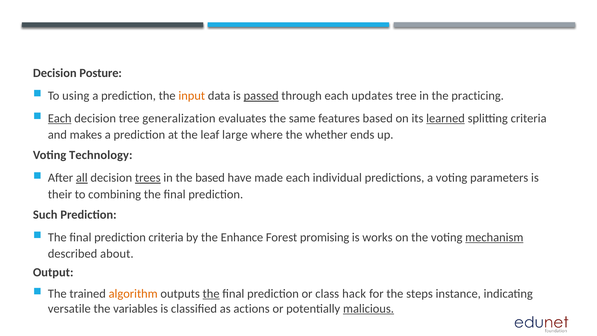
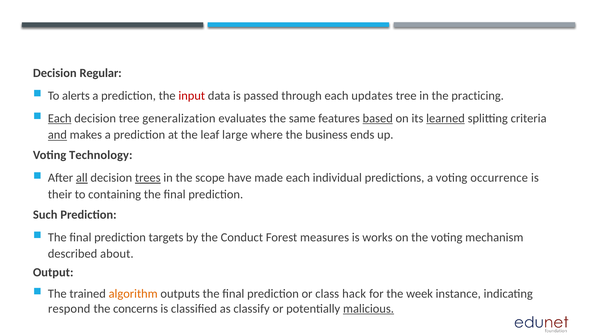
Posture: Posture -> Regular (101, 73)
using: using -> alerts (76, 96)
input colour: orange -> red (192, 96)
passed underline: present -> none (261, 96)
based underline: none -> present (378, 118)
and underline: none -> present (57, 135)
whether: whether -> business (326, 135)
the based: based -> scope (210, 178)
parameters: parameters -> occurrence (499, 178)
combining: combining -> containing (115, 194)
prediction criteria: criteria -> targets (166, 237)
Enhance: Enhance -> Conduct (242, 237)
promising: promising -> measures (325, 237)
mechanism underline: present -> none (494, 237)
the underline: present -> none (211, 294)
steps: steps -> week (420, 294)
versatile: versatile -> respond (69, 308)
variables: variables -> concerns (135, 308)
actions: actions -> classify (252, 308)
